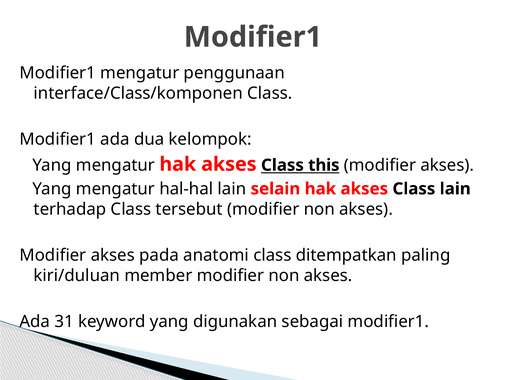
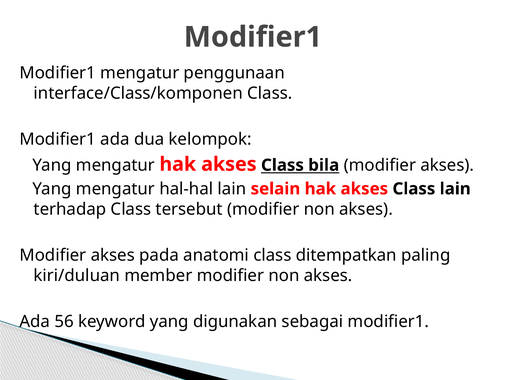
this: this -> bila (324, 165)
31: 31 -> 56 (64, 321)
